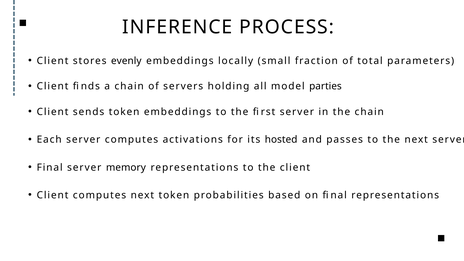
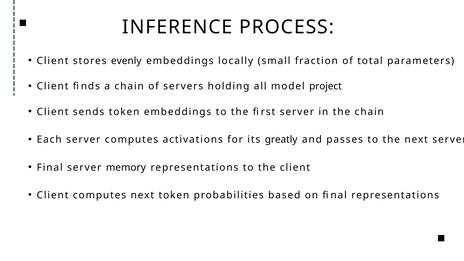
parties: parties -> project (325, 86)
hosted: hosted -> greatly (281, 140)
